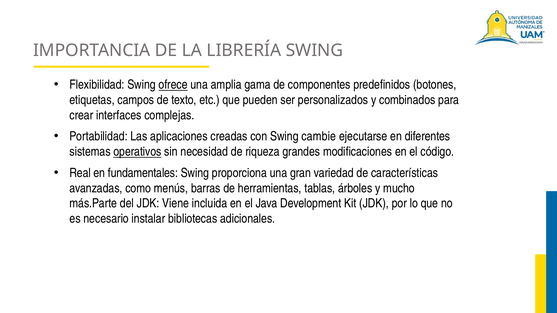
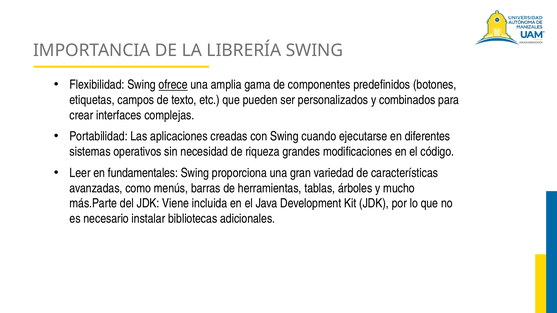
cambie: cambie -> cuando (319, 137)
operativos underline: present -> none (137, 152)
Real: Real -> Leer (80, 173)
